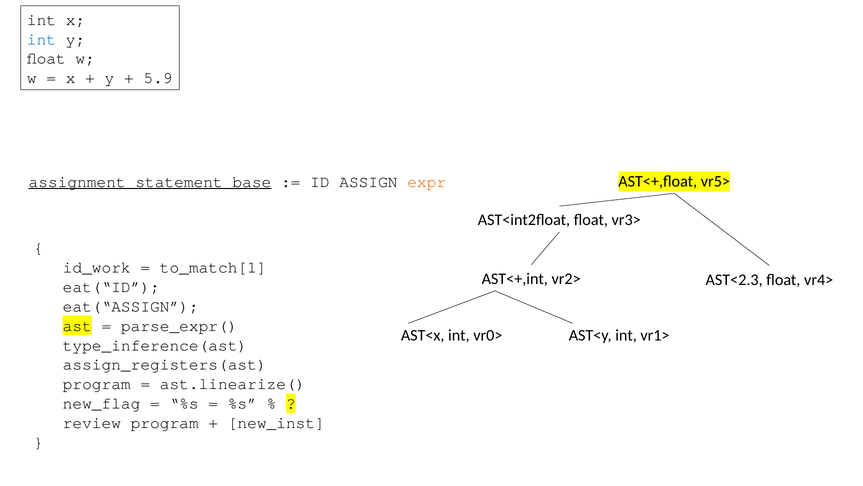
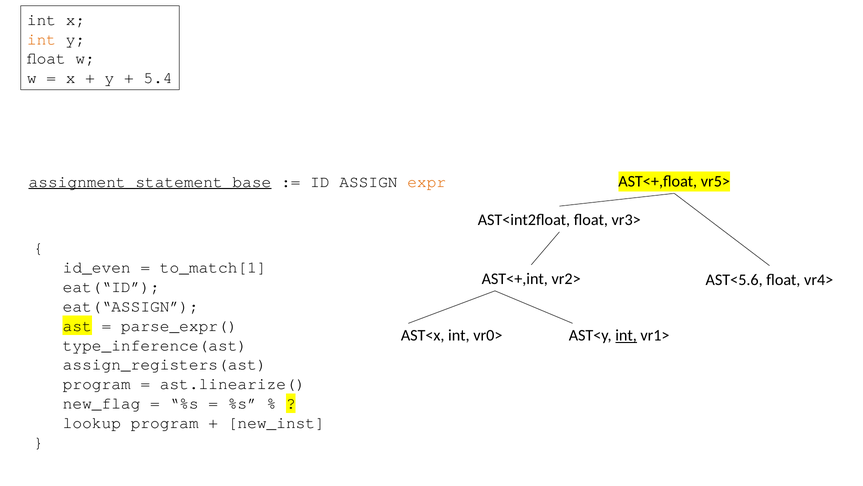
int colour: blue -> orange (41, 39)
5.9: 5.9 -> 5.4 (158, 78)
id_work: id_work -> id_even (97, 267)
AST<2.3: AST<2.3 -> AST<5.6 (734, 279)
int underline: none -> present (626, 335)
review: review -> lookup (92, 422)
